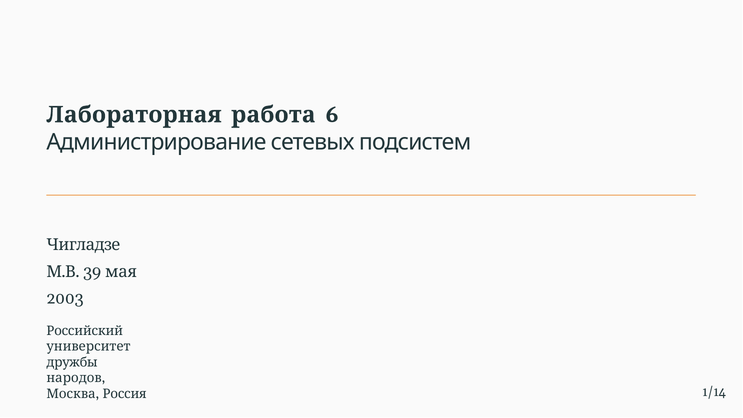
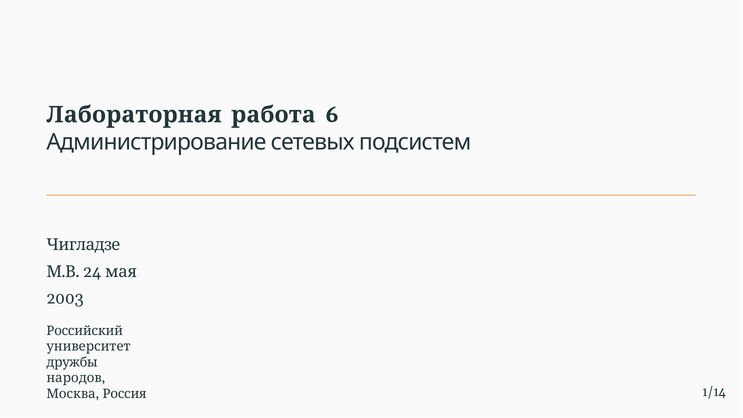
39: 39 -> 24 (92, 272)
